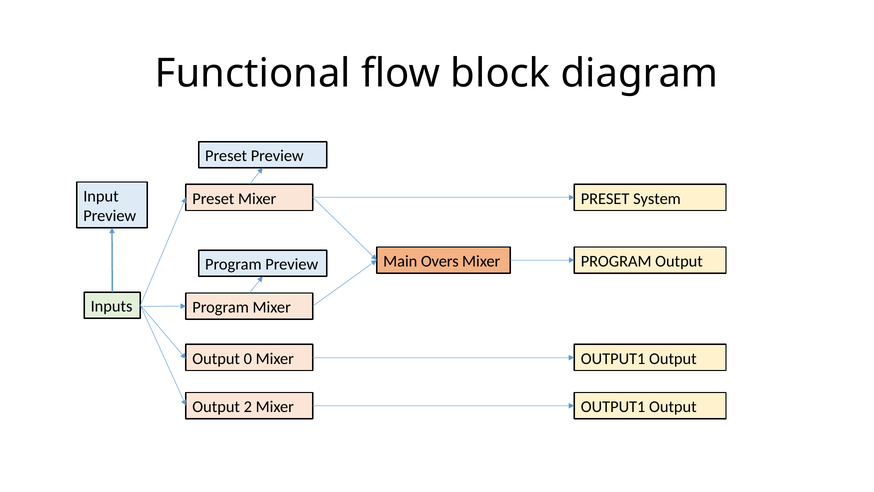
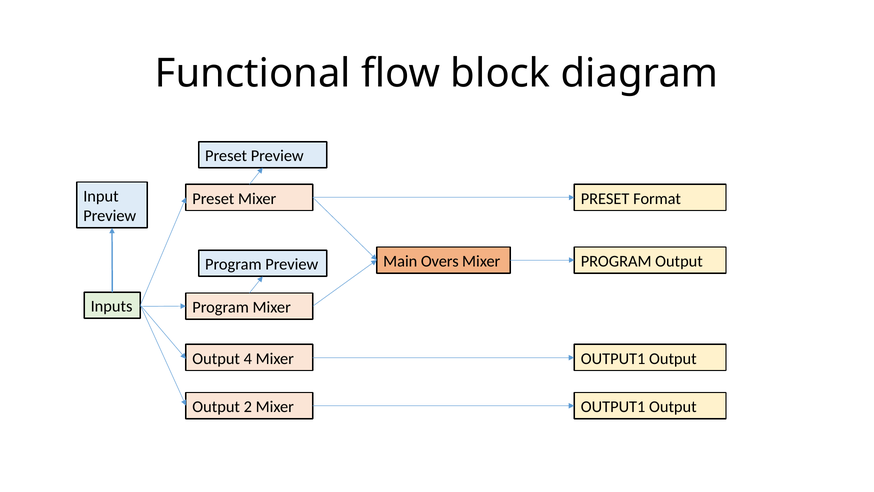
System: System -> Format (657, 198)
0: 0 -> 4 (248, 358)
